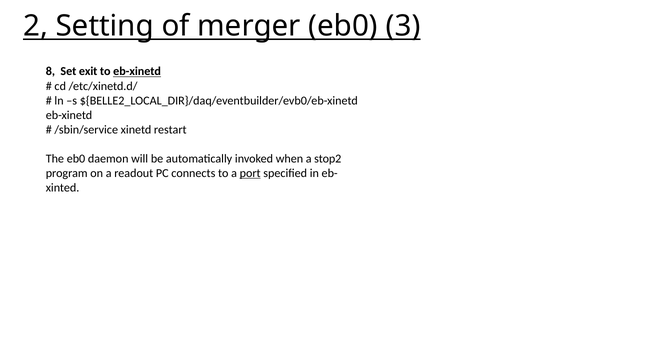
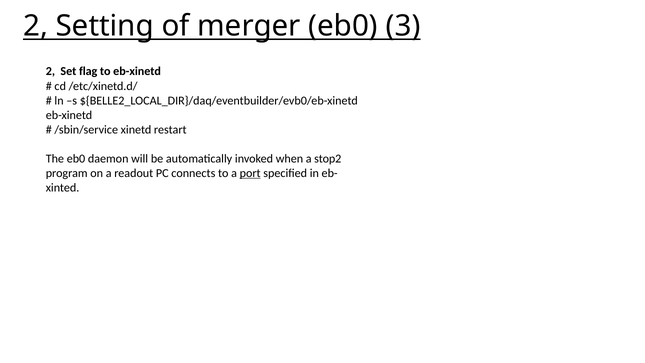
8: 8 -> 2 (50, 71)
exit: exit -> flag (88, 71)
eb-xinetd underline: present -> none (137, 71)
